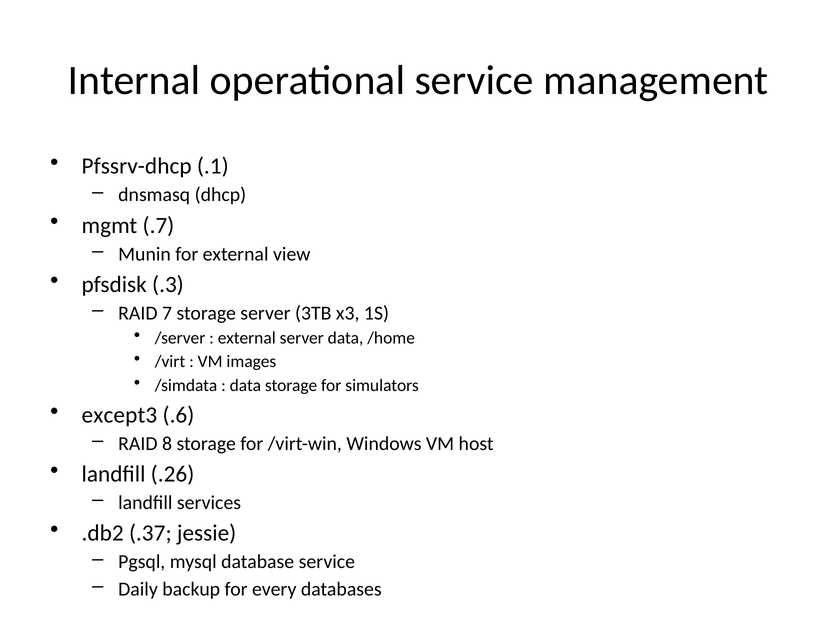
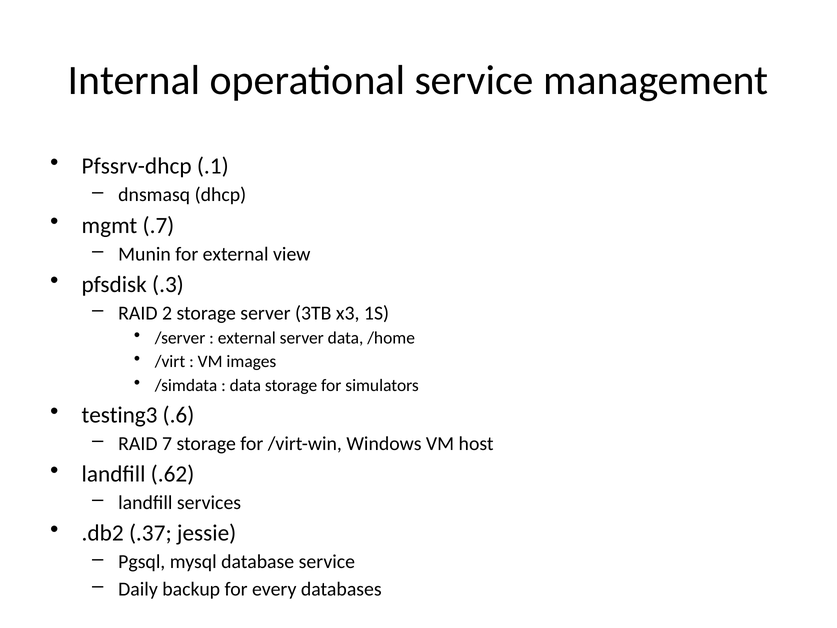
7: 7 -> 2 (167, 313)
except3: except3 -> testing3 (120, 415)
8: 8 -> 7 (167, 444)
.26: .26 -> .62 (173, 474)
